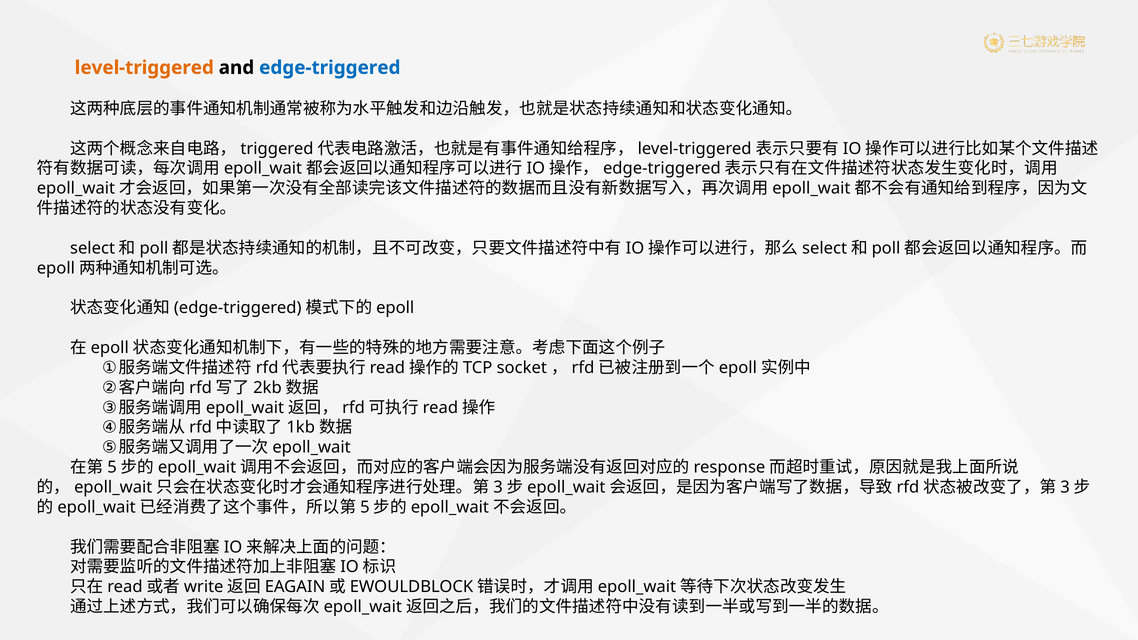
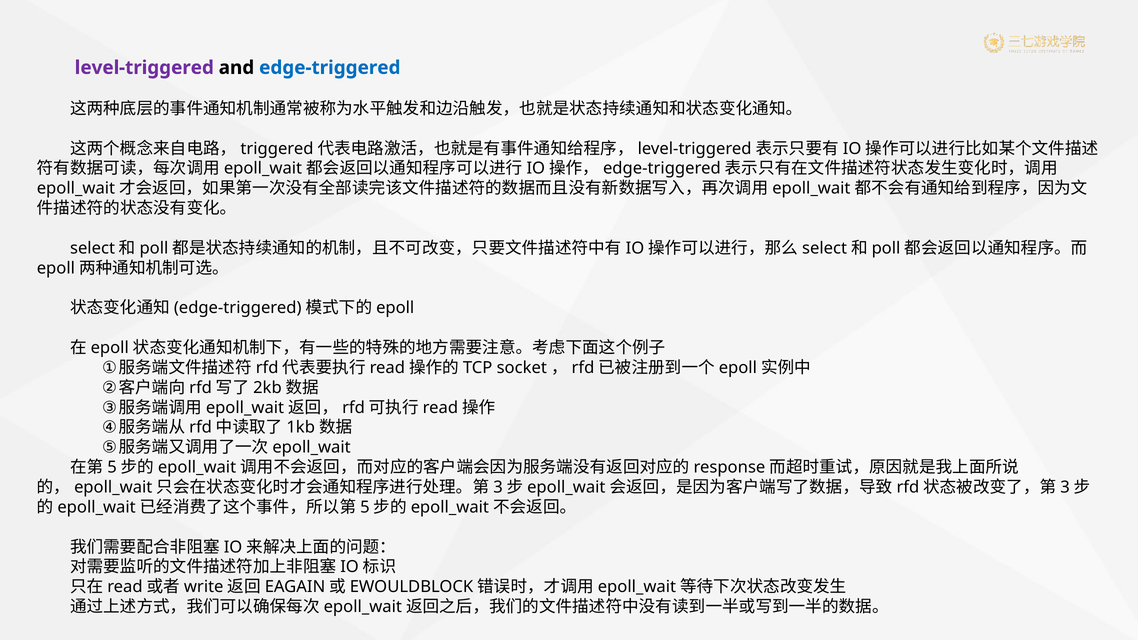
level-triggered colour: orange -> purple (144, 68)
